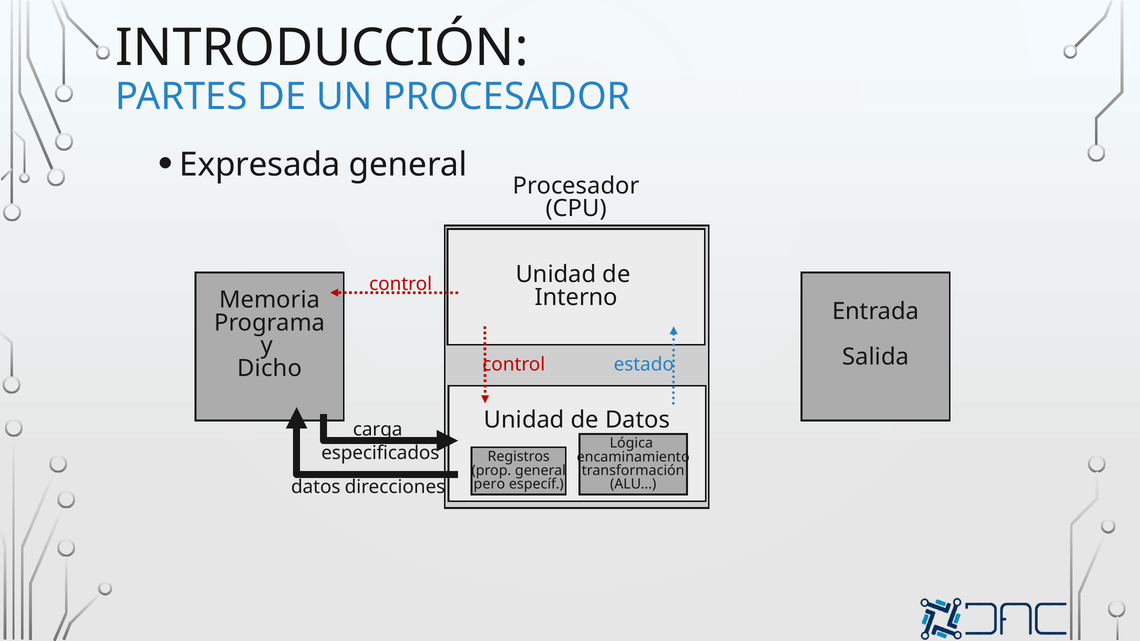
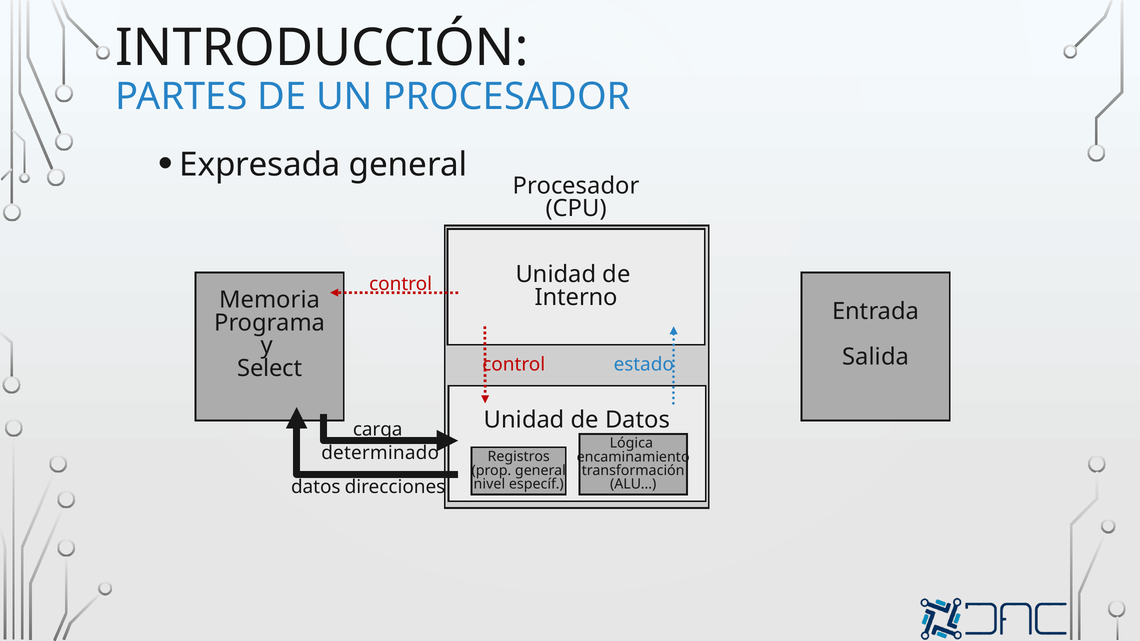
Dicho: Dicho -> Select (270, 368)
especificados: especificados -> determinado (380, 453)
pero: pero -> nivel (489, 484)
